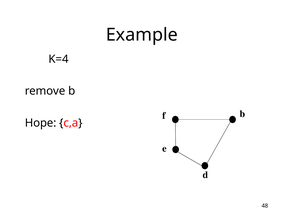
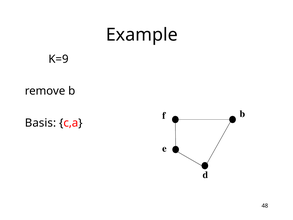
K=4: K=4 -> K=9 (59, 59)
Hope: Hope -> Basis (41, 123)
